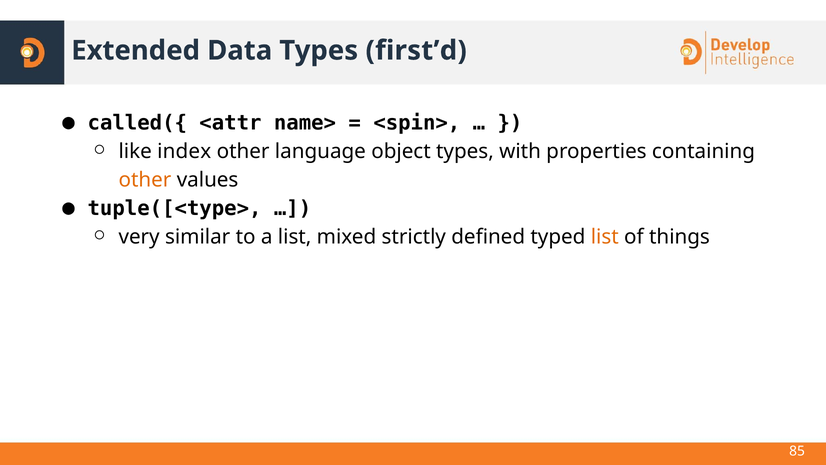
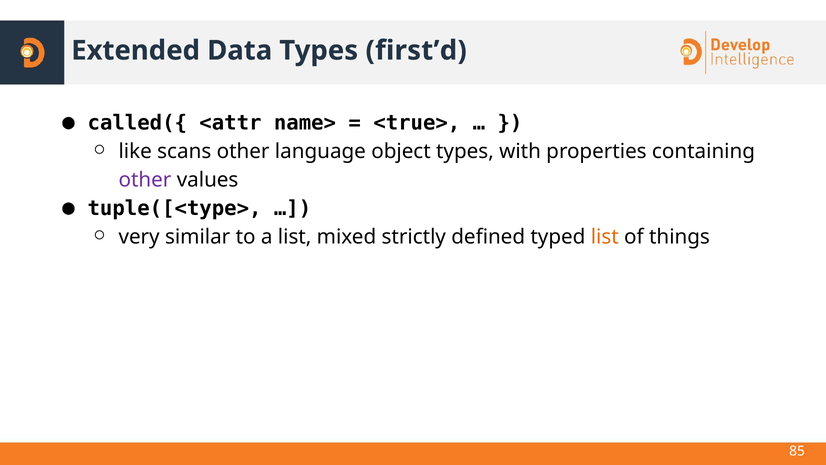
<spin>: <spin> -> <true> (417, 123)
index: index -> scans (184, 151)
other colour: orange -> purple (145, 180)
